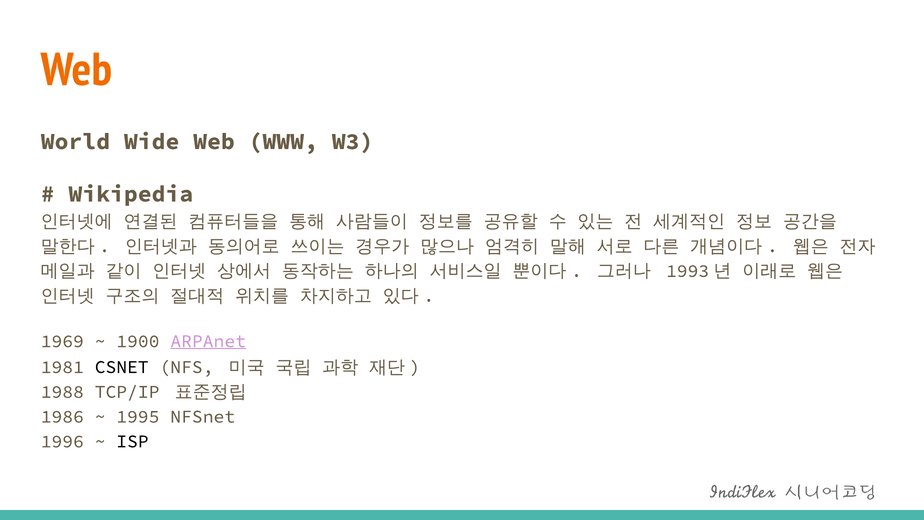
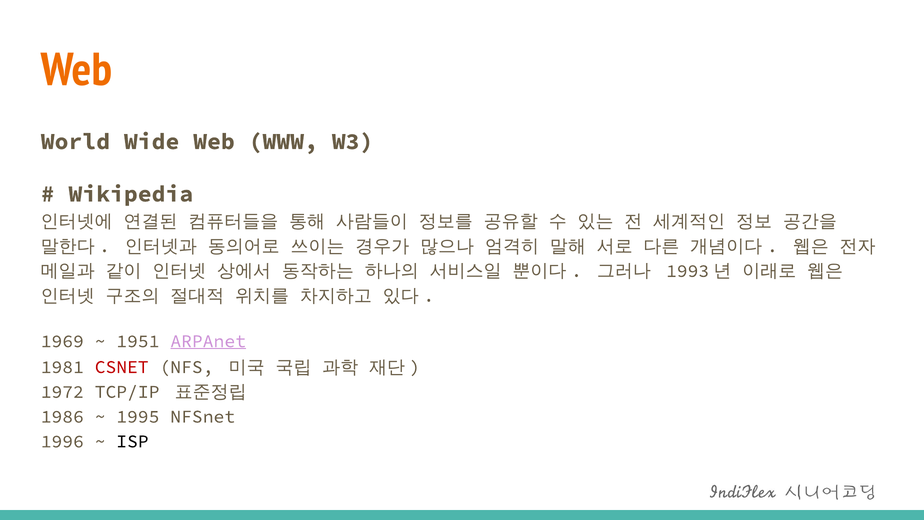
1900: 1900 -> 1951 (138, 341)
CSNET colour: black -> red (122, 367)
1988: 1988 -> 1972 (62, 392)
